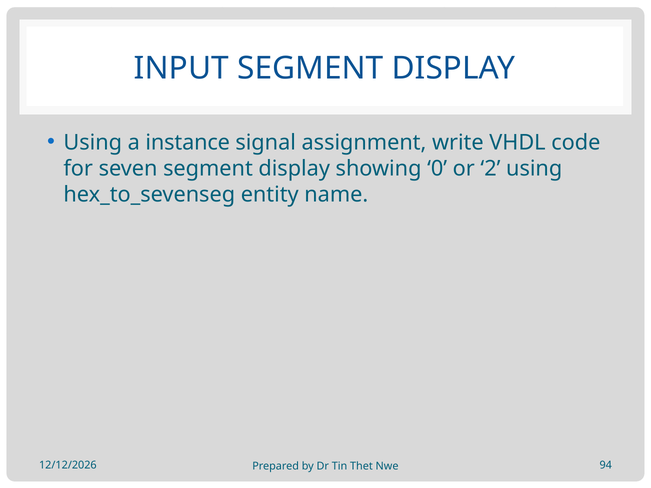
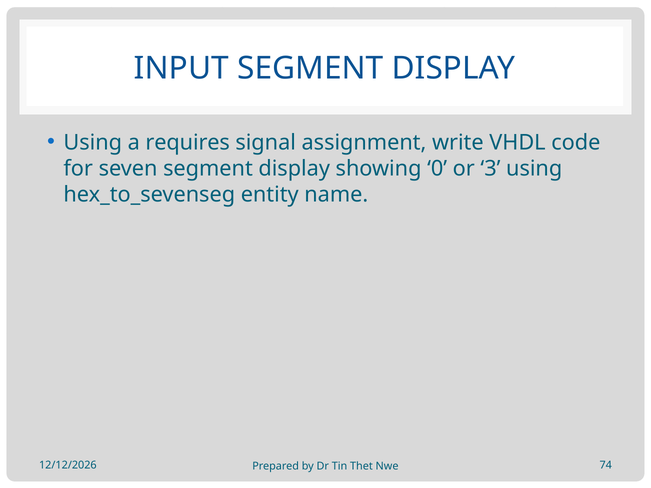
instance: instance -> requires (188, 143)
2: 2 -> 3 (490, 169)
94: 94 -> 74 (606, 465)
